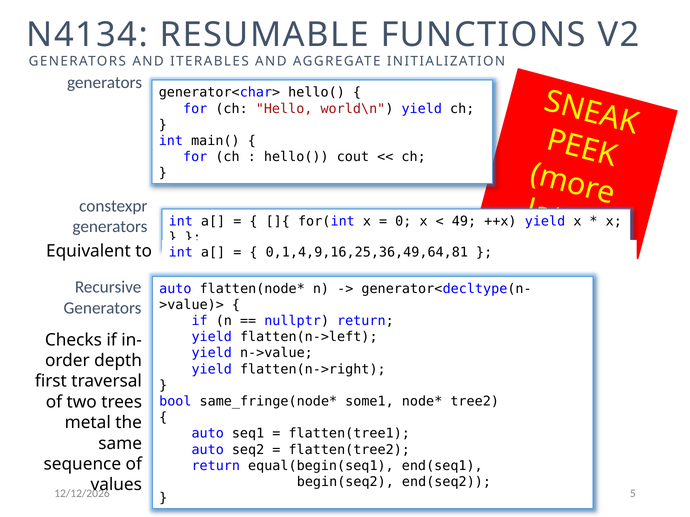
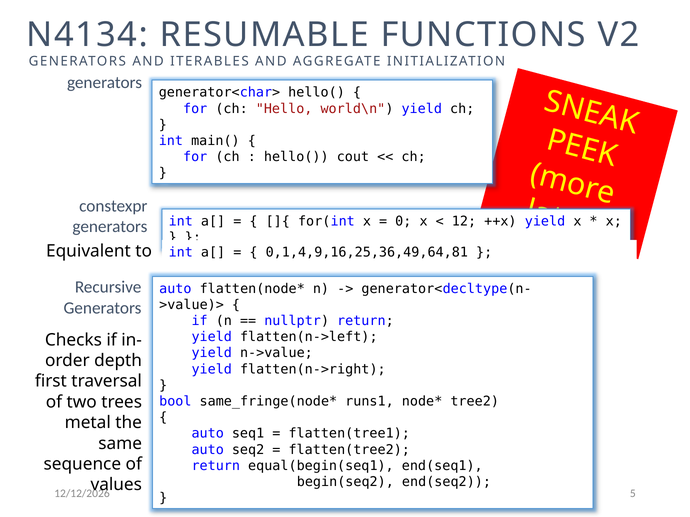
49: 49 -> 12 (464, 222)
some1: some1 -> runs1 (369, 402)
